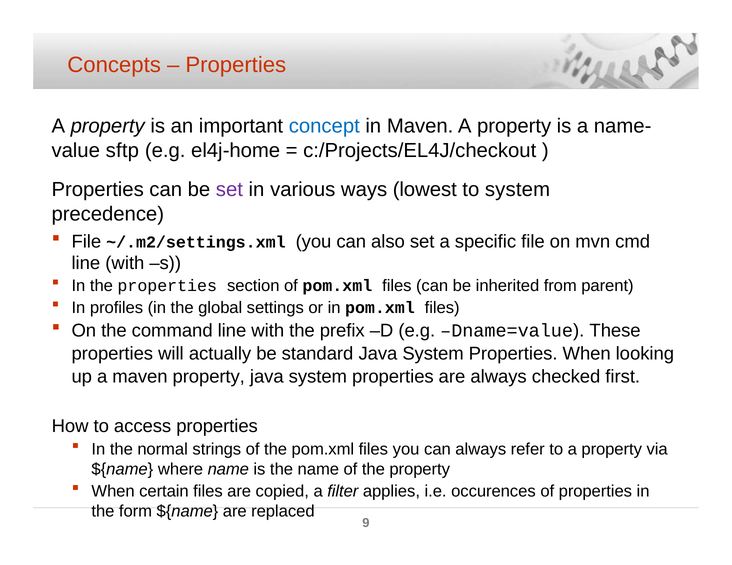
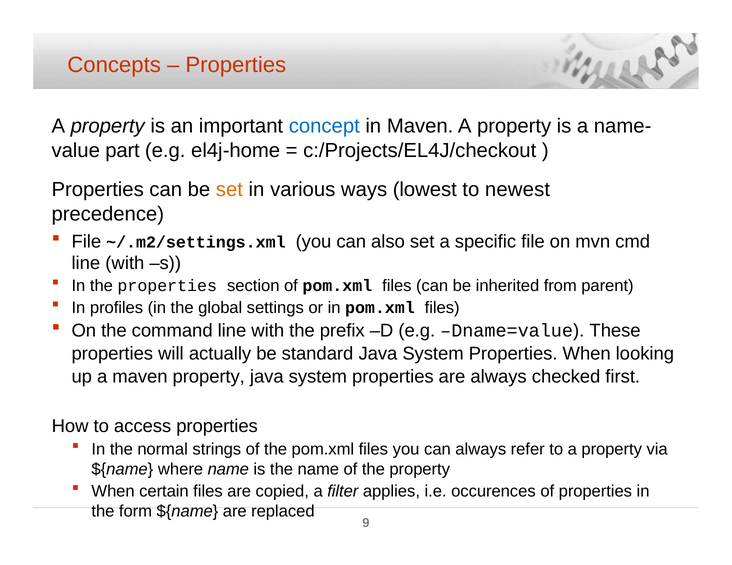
sftp: sftp -> part (123, 151)
set colour: purple -> orange (229, 190)
to system: system -> newest (518, 190)
